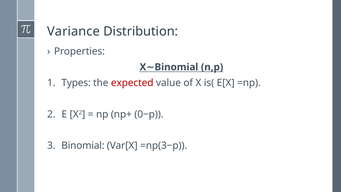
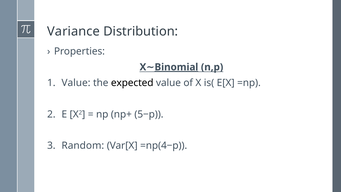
Binomial underline: none -> present (176, 67)
Types: Types -> Value (76, 83)
expected colour: red -> black (132, 83)
0−p: 0−p -> 5−p (149, 114)
Binomial: Binomial -> Random (83, 146)
=np(3−p: =np(3−p -> =np(4−p (164, 146)
